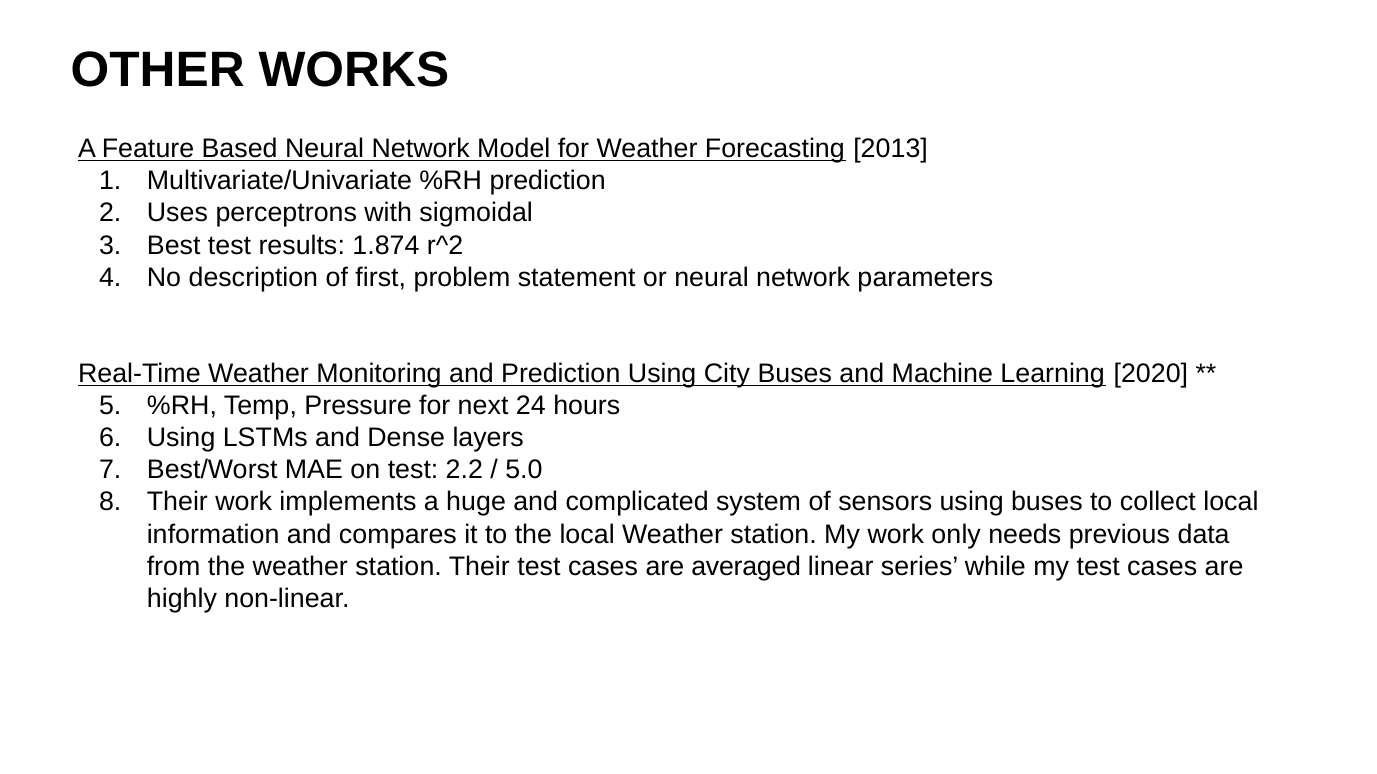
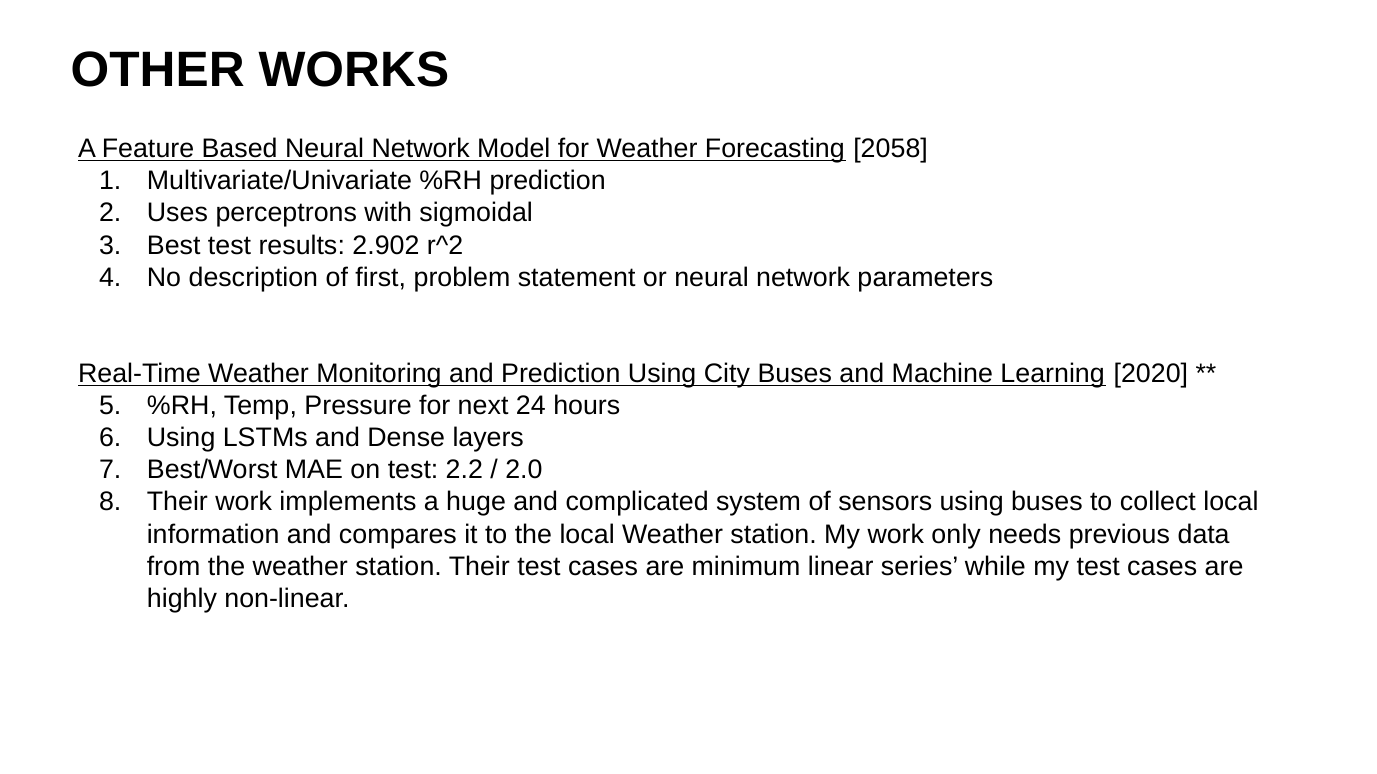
2013: 2013 -> 2058 (891, 149)
1.874: 1.874 -> 2.902 (386, 245)
5.0: 5.0 -> 2.0 (524, 470)
averaged: averaged -> minimum (746, 567)
